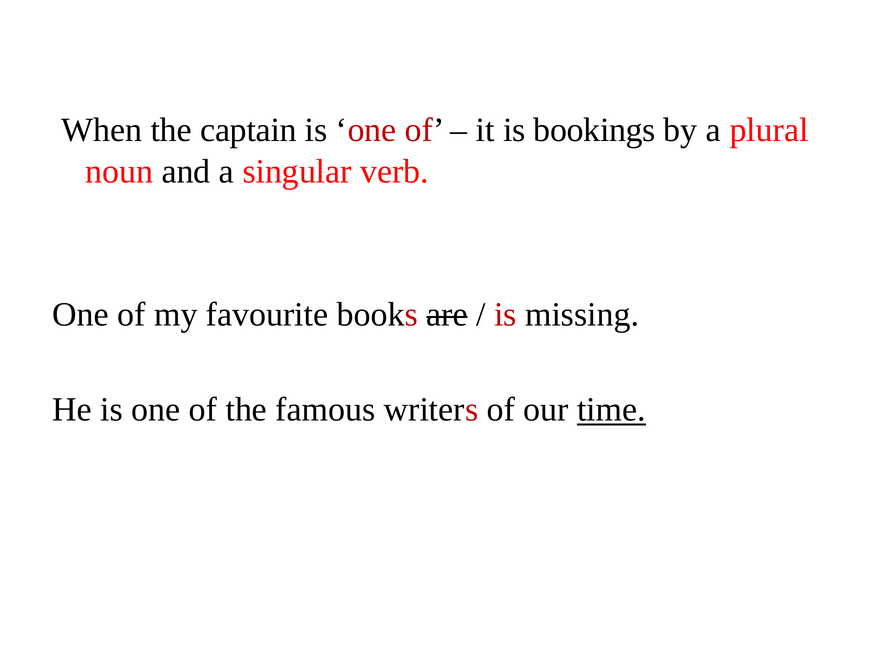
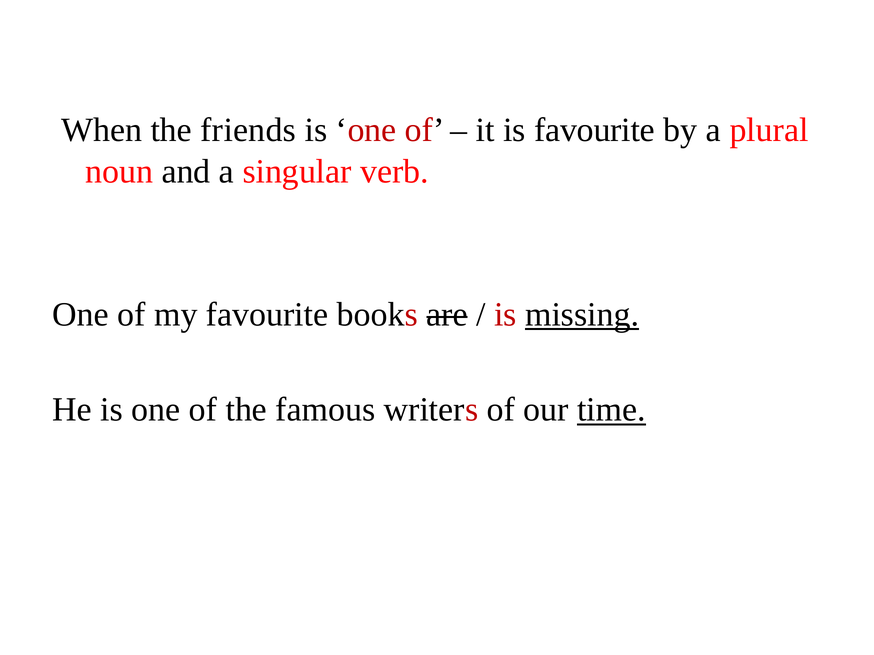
captain: captain -> friends (248, 130)
is bookings: bookings -> favourite (595, 130)
missing underline: none -> present (582, 315)
